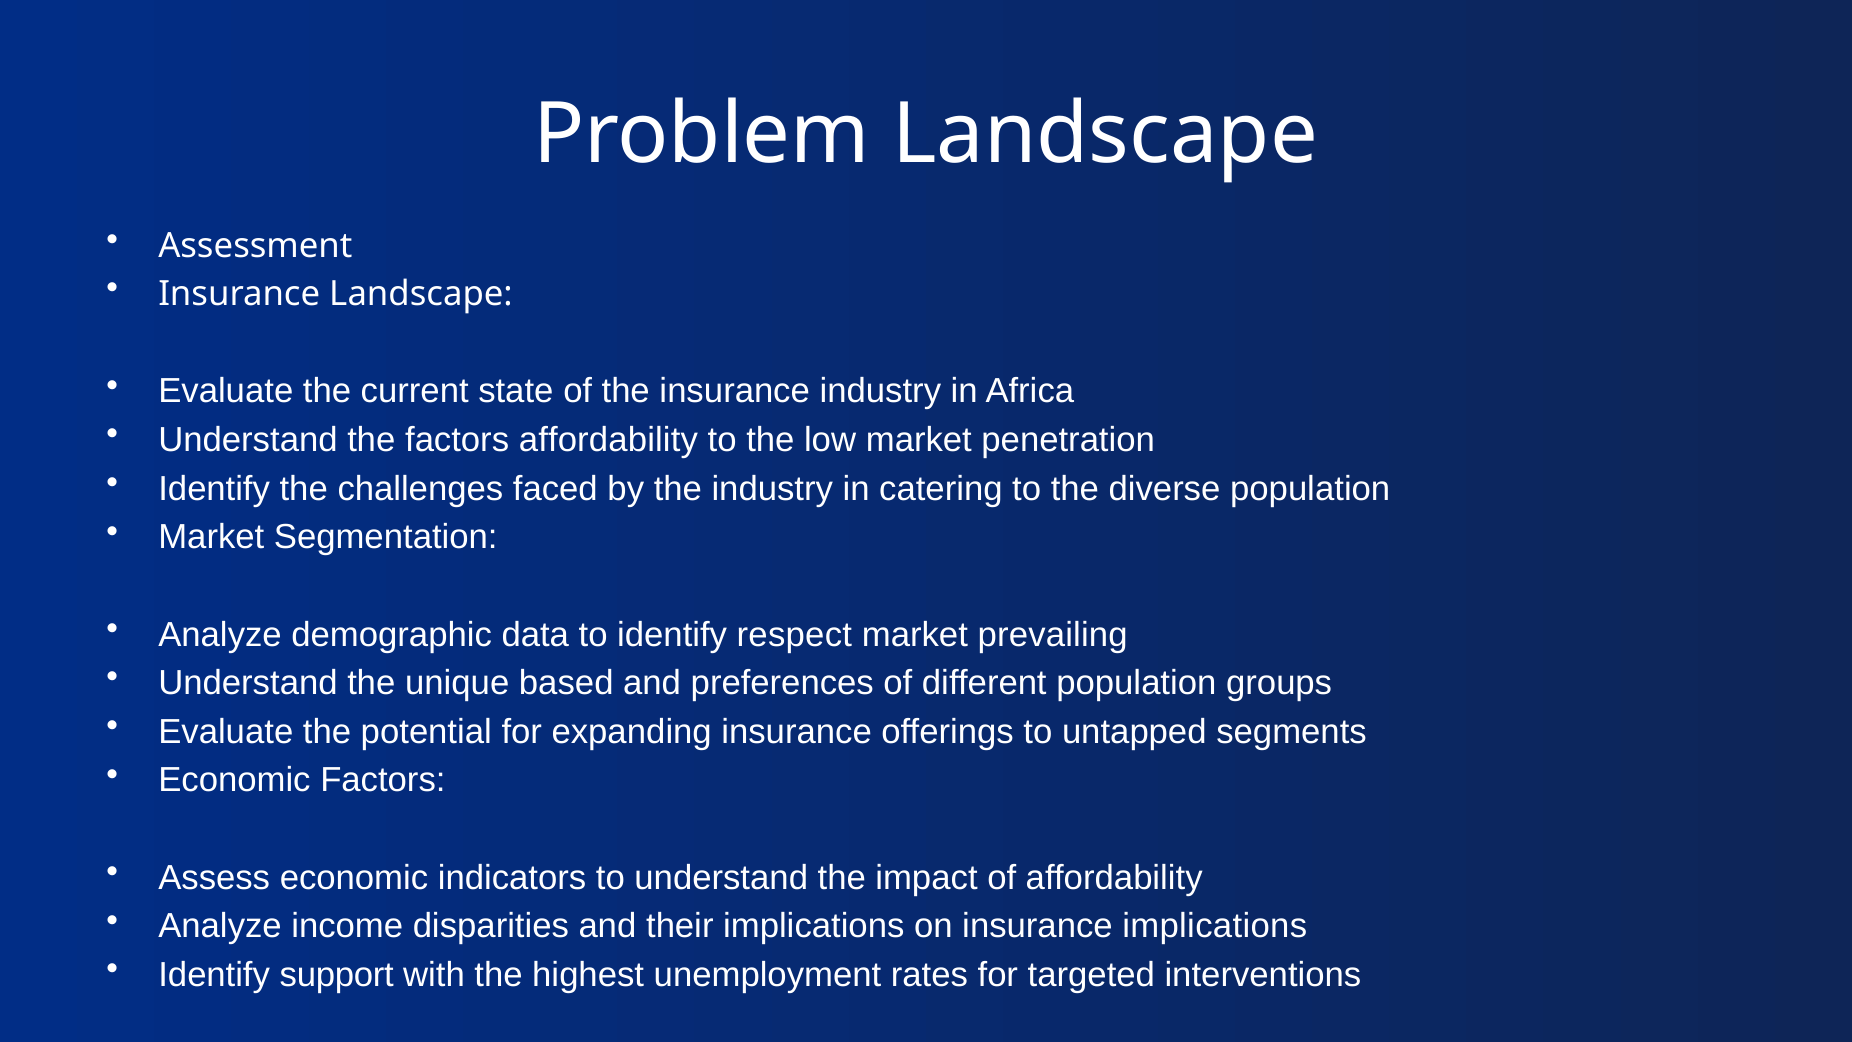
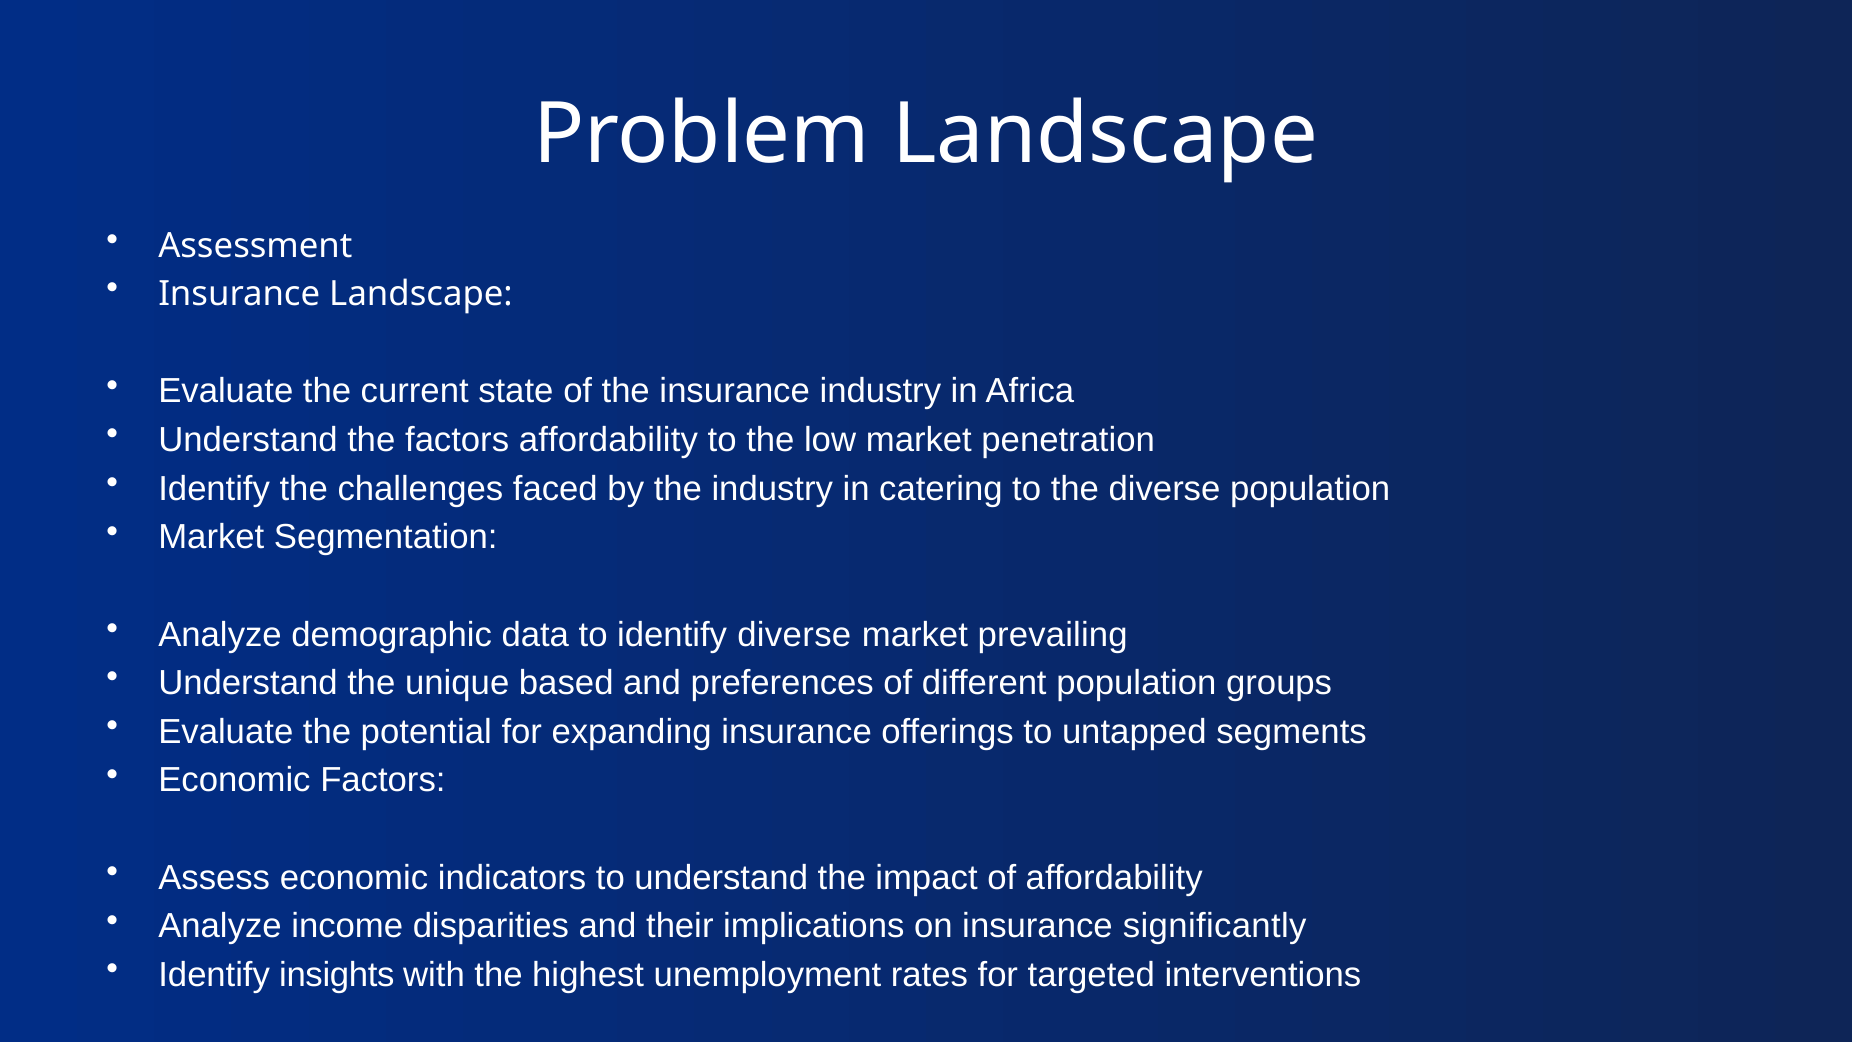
identify respect: respect -> diverse (794, 634)
insurance implications: implications -> significantly (1215, 926)
support: support -> insights (337, 975)
